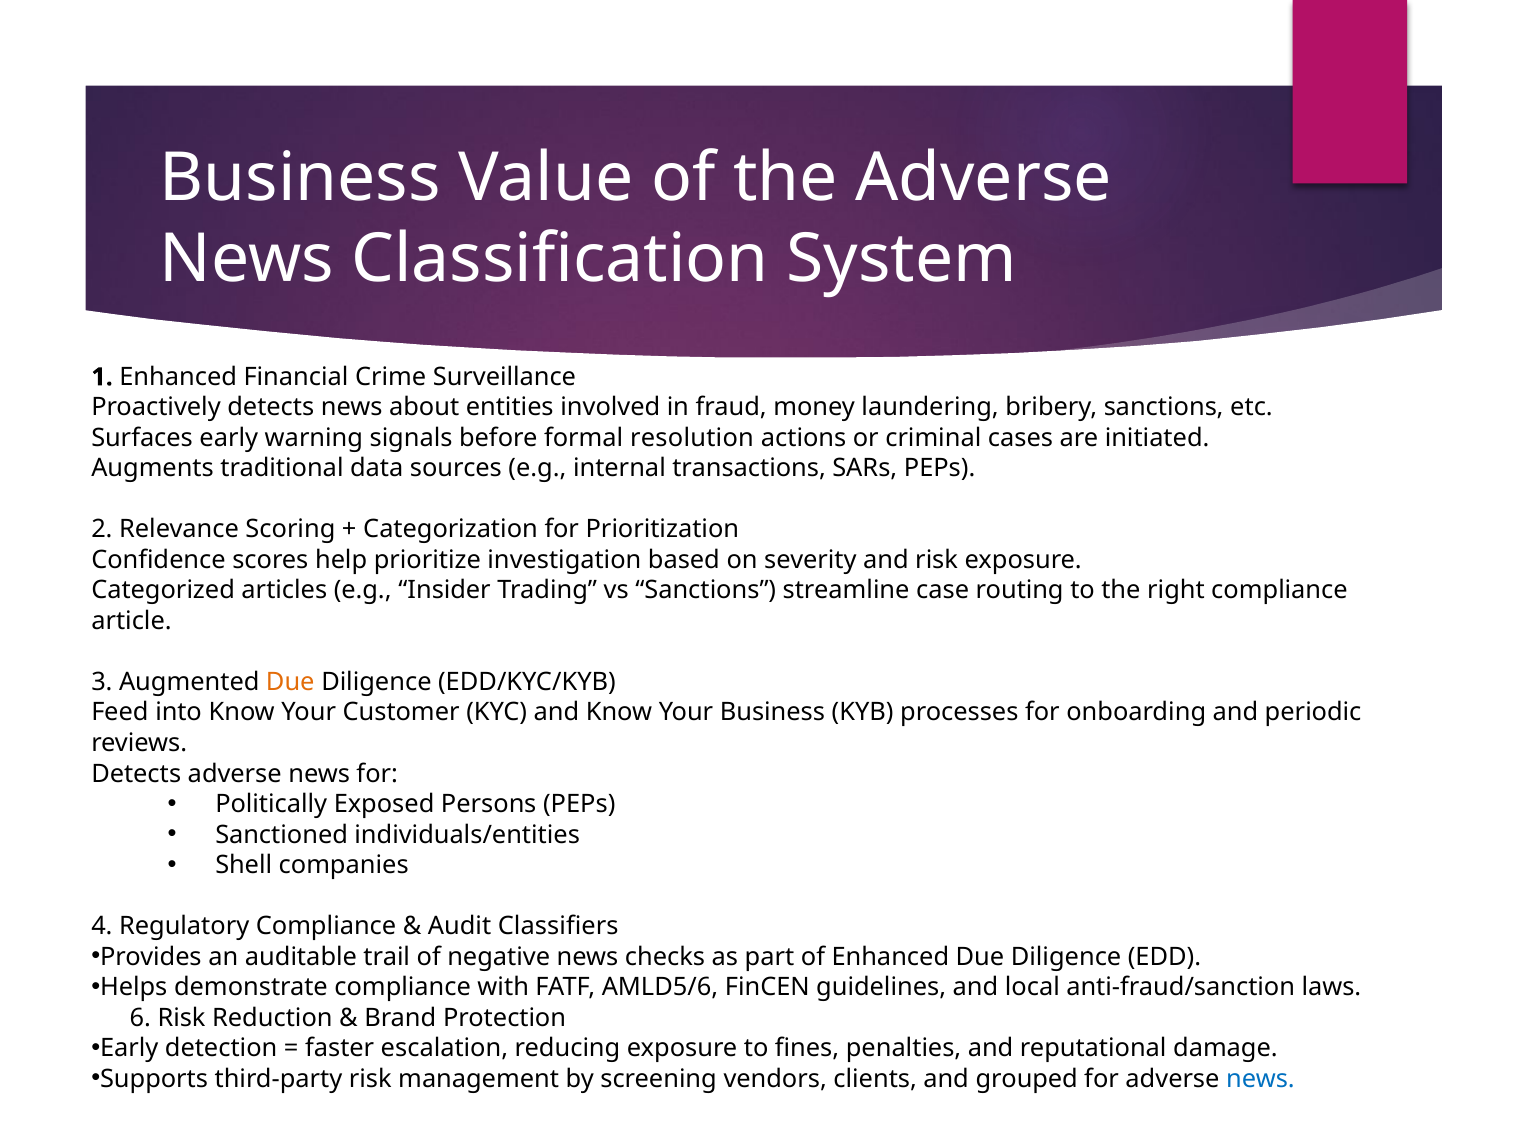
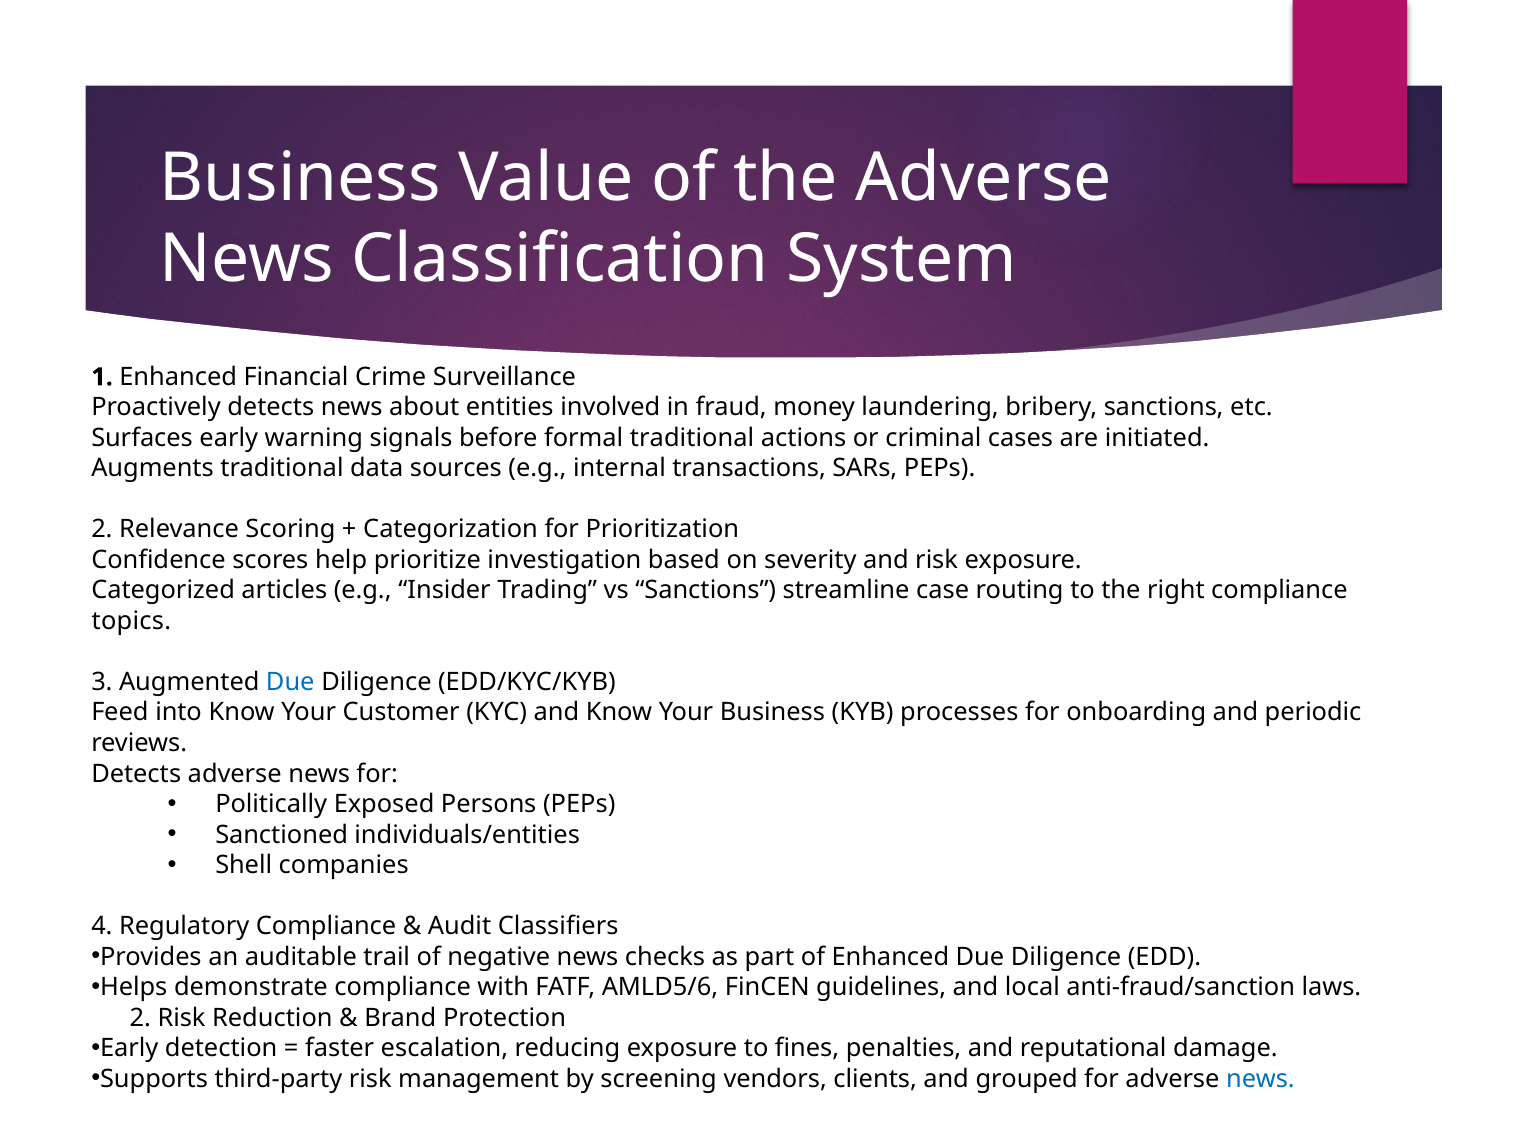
formal resolution: resolution -> traditional (692, 438)
article: article -> topics (131, 621)
Due colour: orange -> blue (290, 682)
6: 6 -> 2 (140, 1018)
